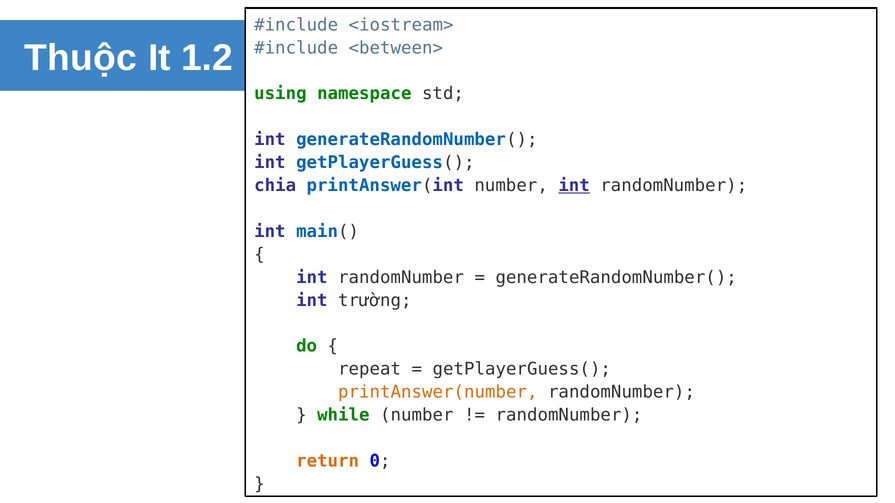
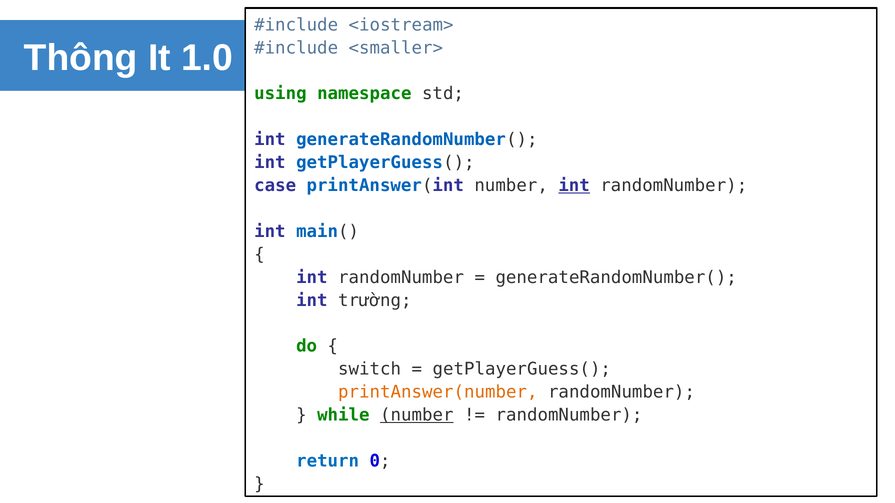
<between>: <between> -> <smaller> (396, 48)
Thuộc: Thuộc -> Thông (81, 58)
1.2: 1.2 -> 1.0 (207, 58)
chia: chia -> case (275, 186)
repeat: repeat -> switch (370, 369)
number underline: none -> present (417, 415)
return colour: orange -> blue (328, 461)
